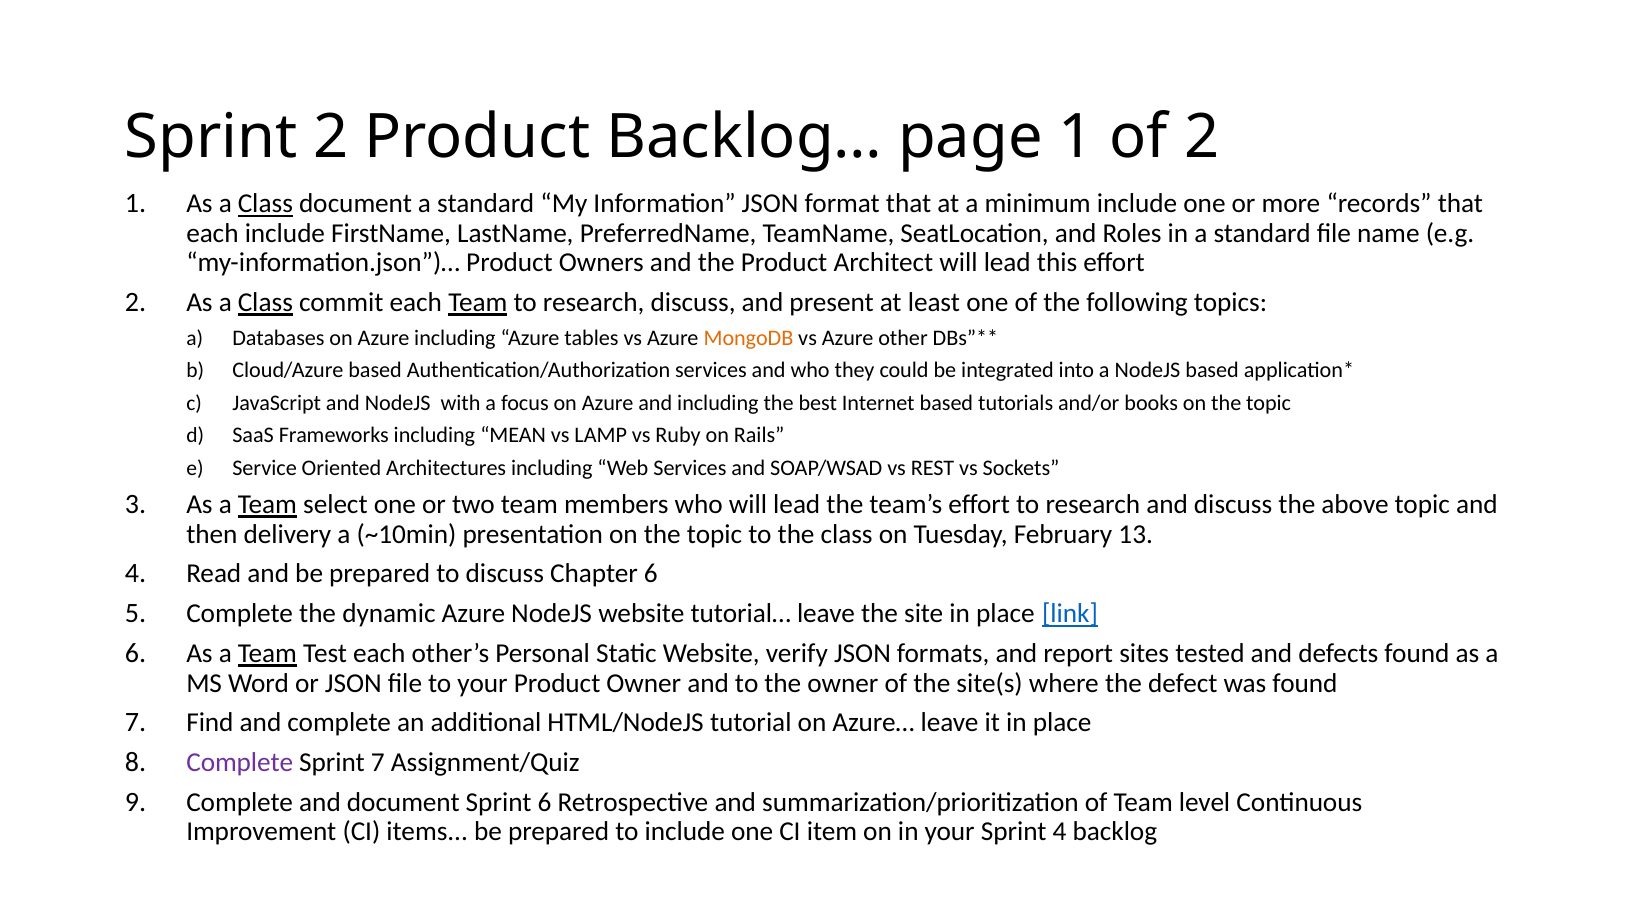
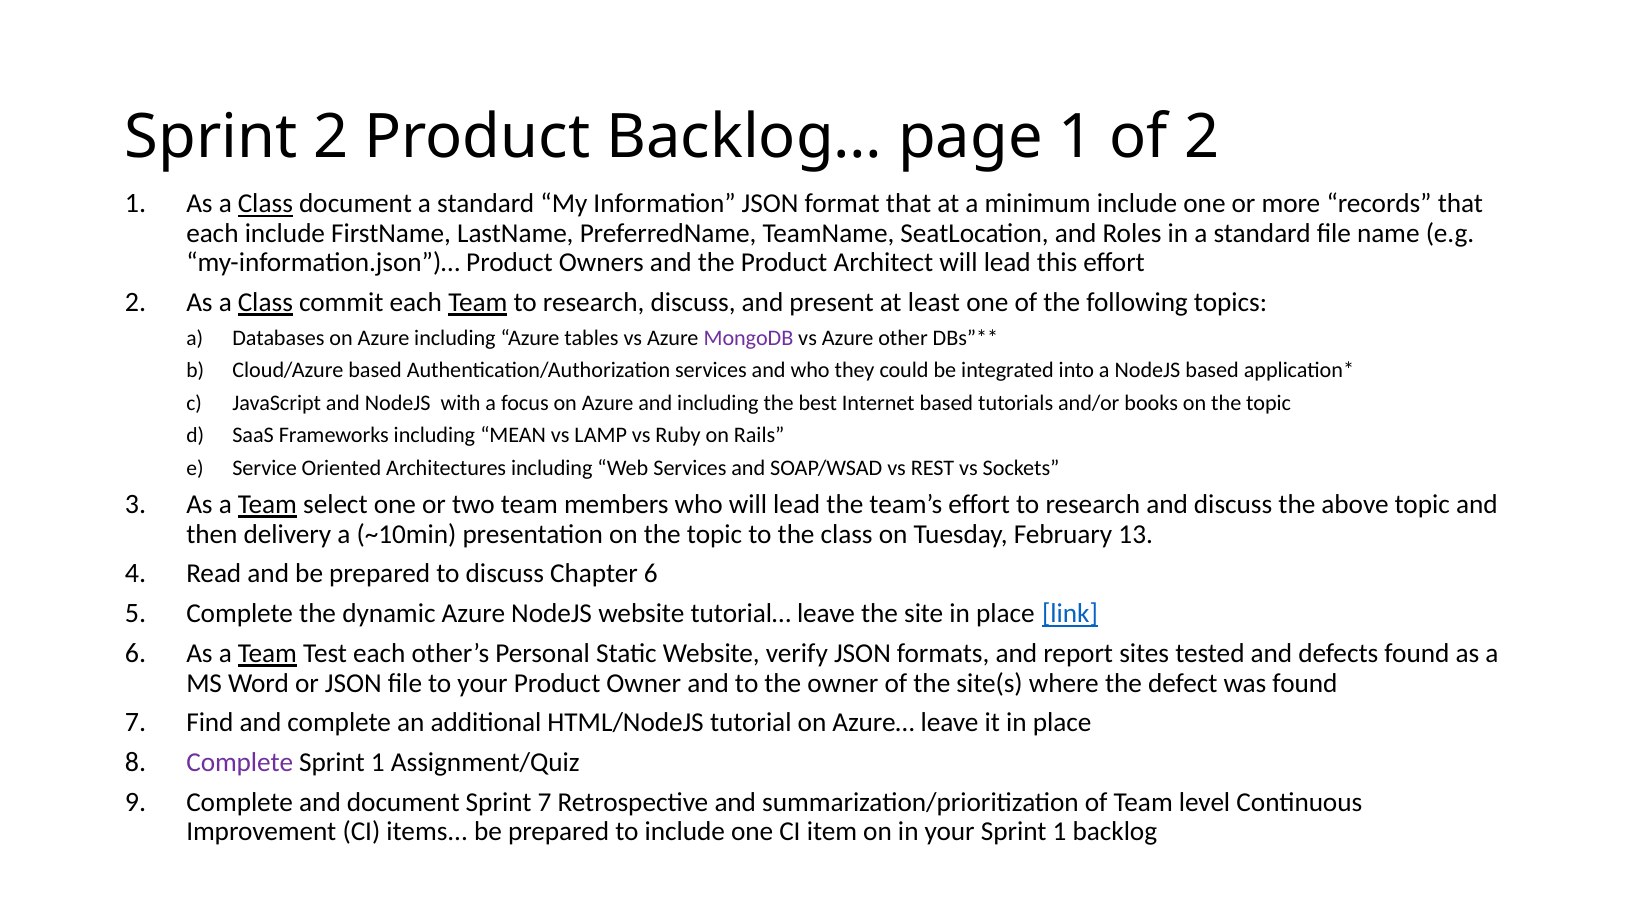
MongoDB colour: orange -> purple (748, 338)
7: 7 -> 1 (378, 763)
Sprint 6: 6 -> 7 (544, 803)
your Sprint 4: 4 -> 1 (1060, 832)
